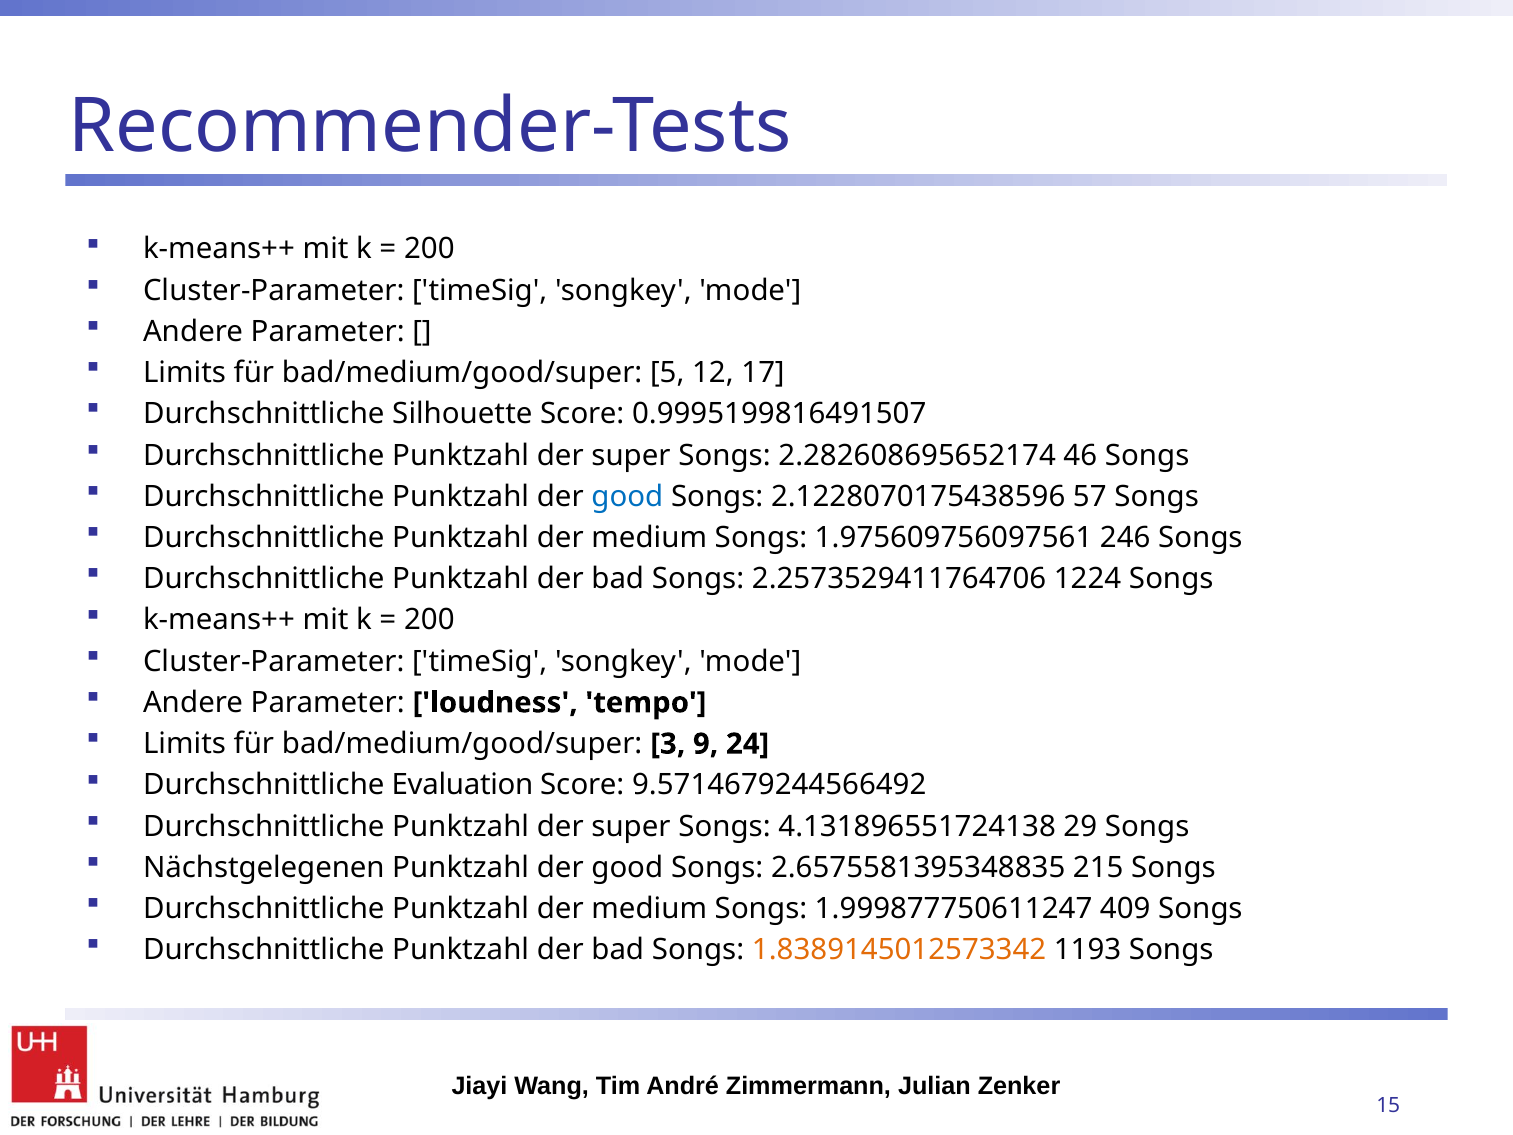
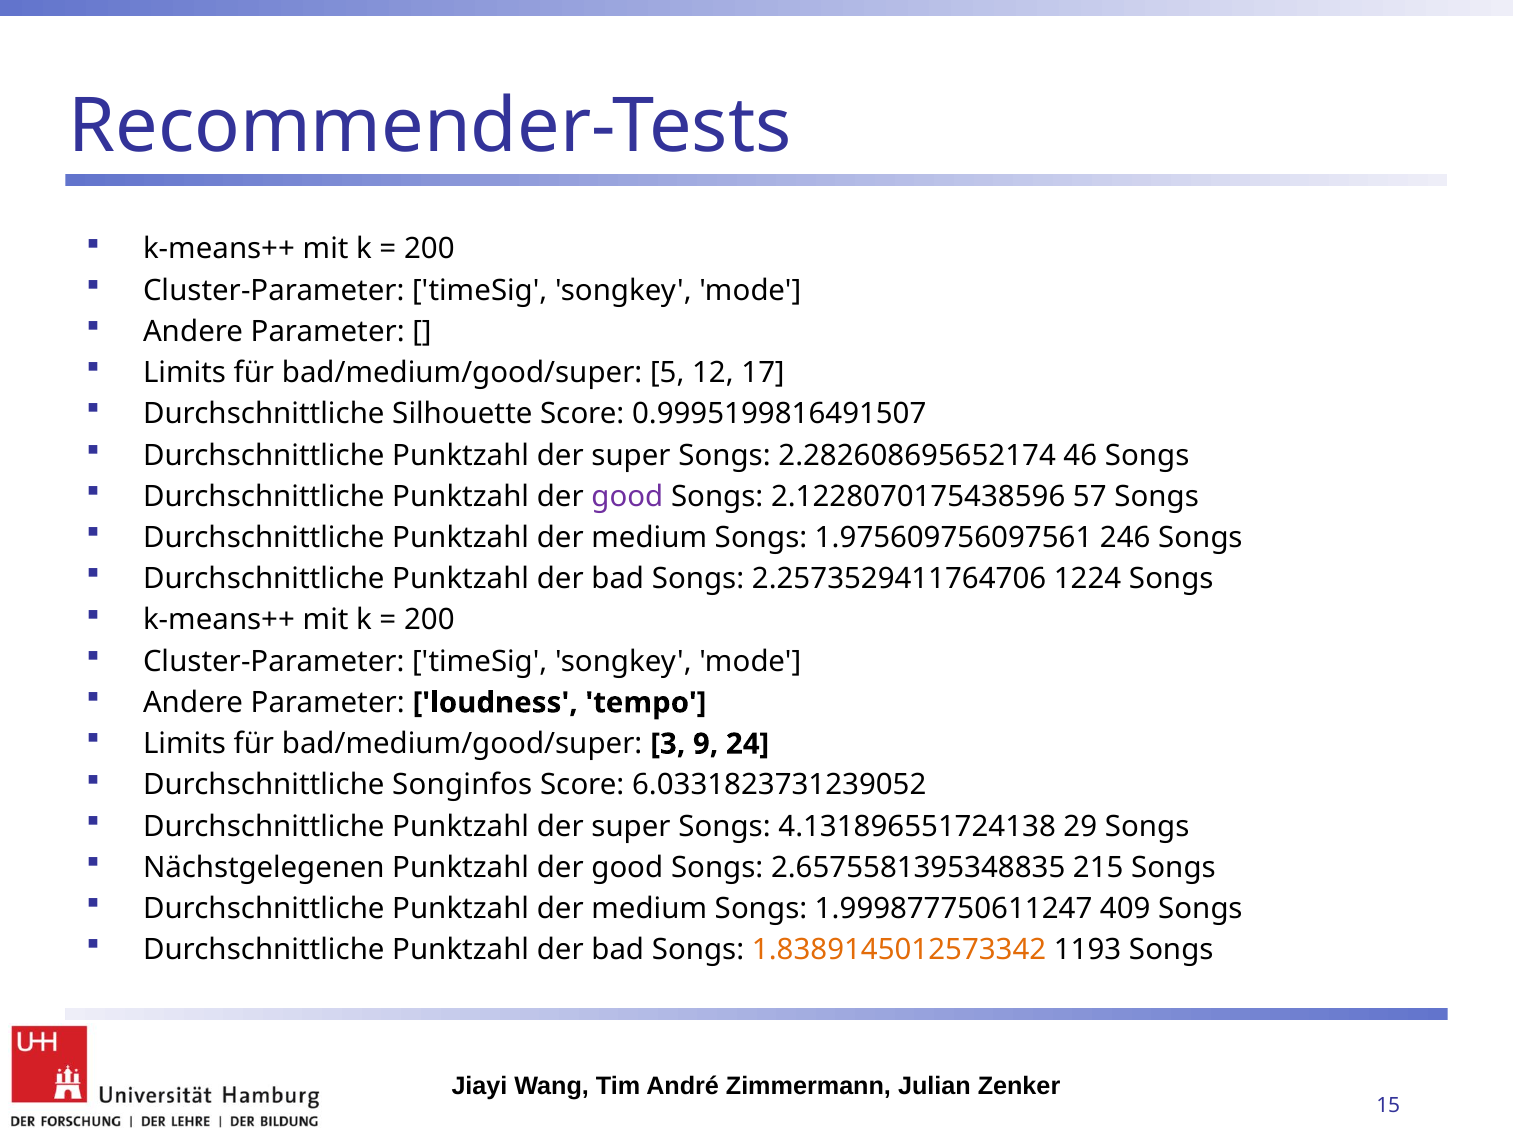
good colour: blue -> purple (627, 496)
Evaluation: Evaluation -> Songinfos (462, 785)
9.5714679244566492: 9.5714679244566492 -> 6.0331823731239052 (779, 785)
